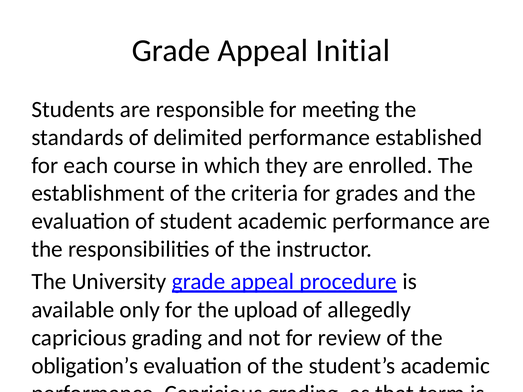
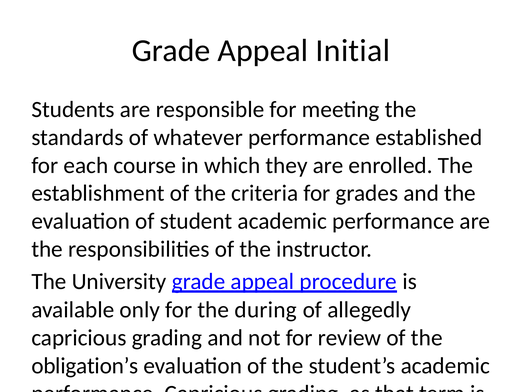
delimited: delimited -> whatever (198, 138)
upload: upload -> during (266, 310)
